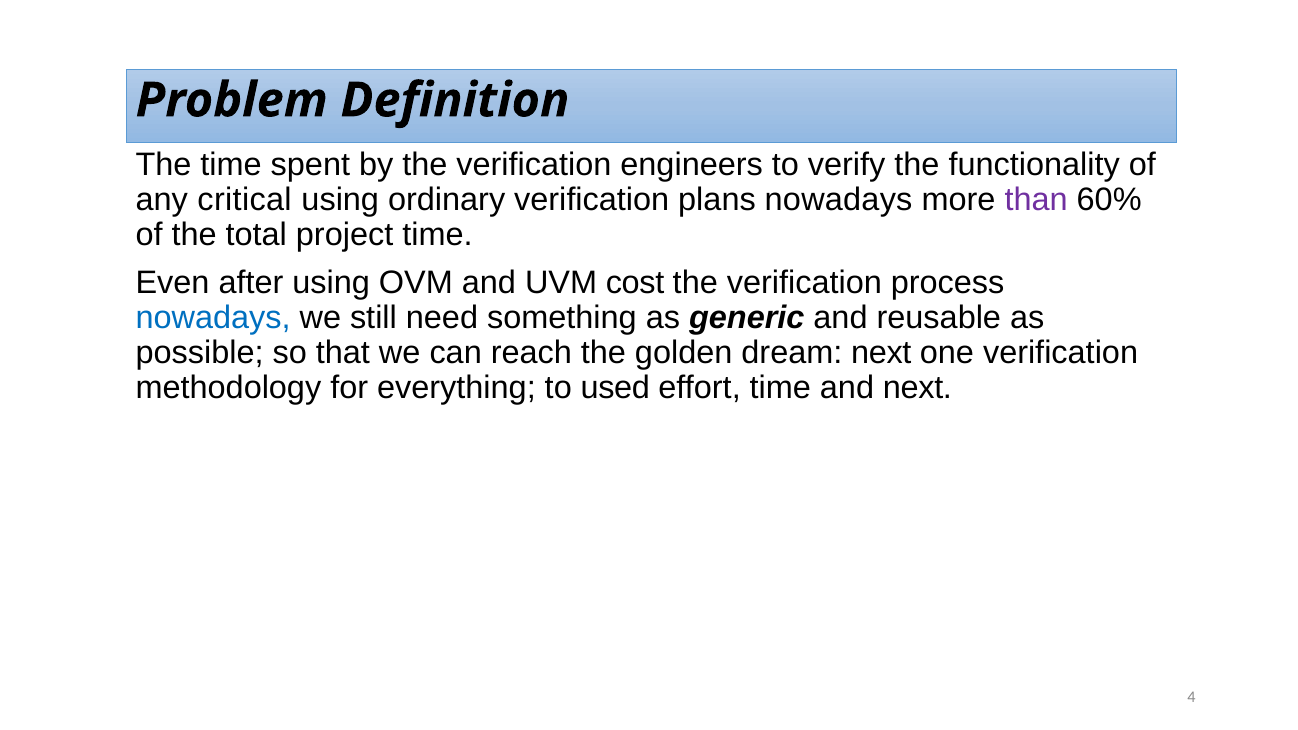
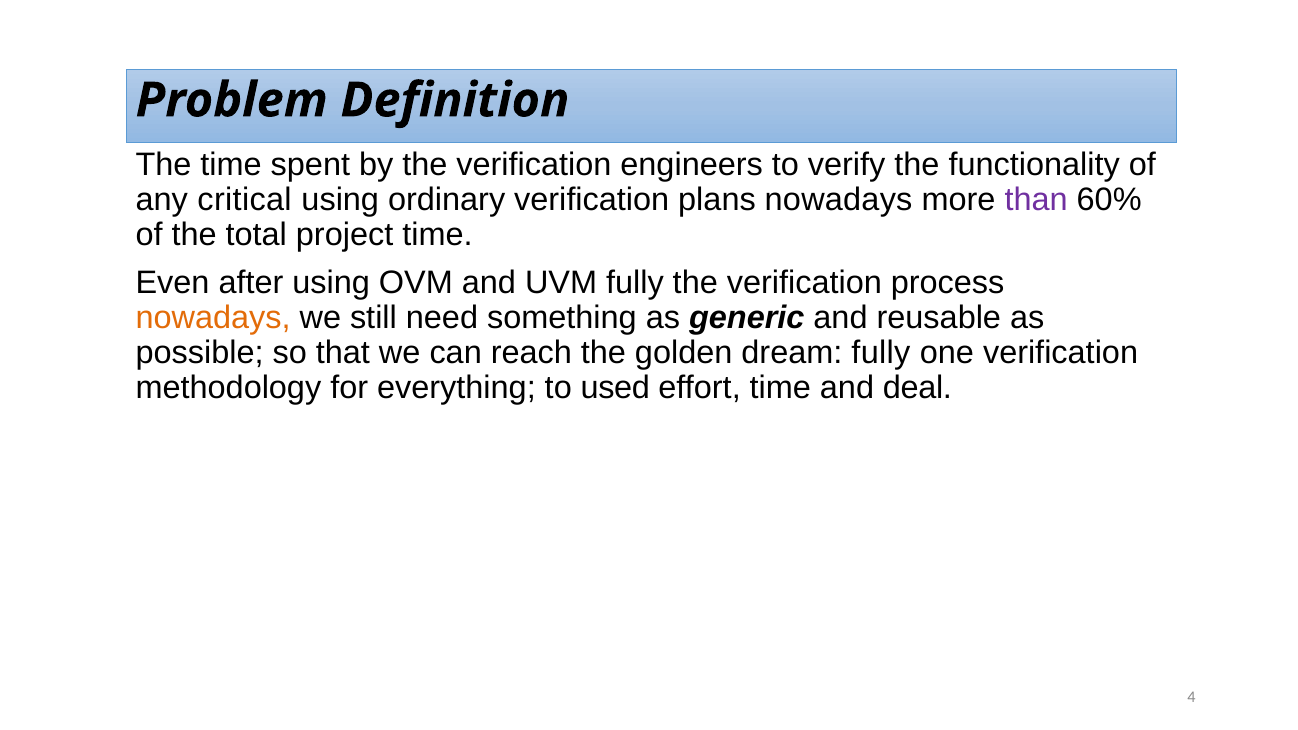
UVM cost: cost -> fully (635, 283)
nowadays colour: blue -> orange (213, 318)
dream next: next -> fully (881, 353)
and next: next -> deal (917, 388)
